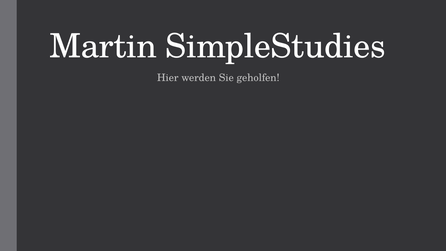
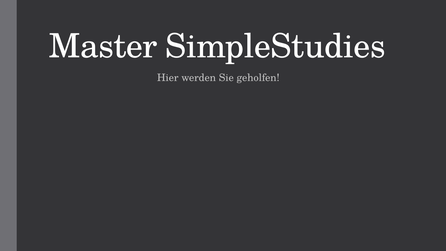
Martin: Martin -> Master (103, 46)
